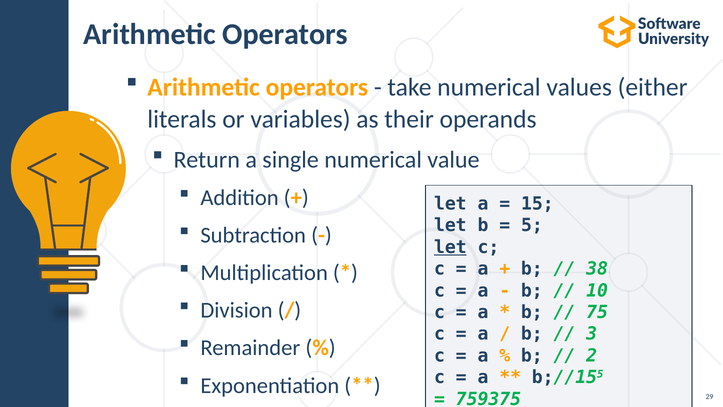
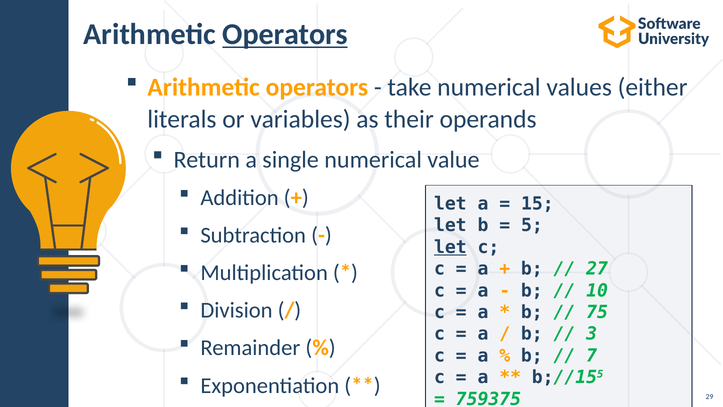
Operators underline: none -> present (285, 34)
38: 38 -> 27 (597, 269)
2: 2 -> 7 (592, 355)
